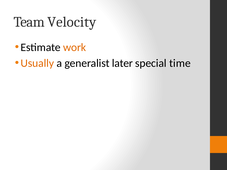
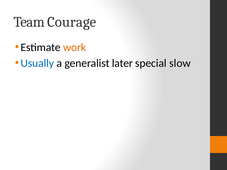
Velocity: Velocity -> Courage (72, 22)
Usually colour: orange -> blue (37, 63)
time: time -> slow (180, 63)
